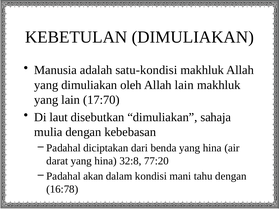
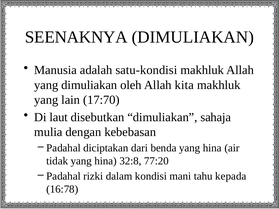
KEBETULAN: KEBETULAN -> SEENAKNYA (76, 37)
Allah lain: lain -> kita (184, 85)
darat: darat -> tidak (57, 161)
akan: akan -> rizki (93, 176)
tahu dengan: dengan -> kepada (231, 176)
